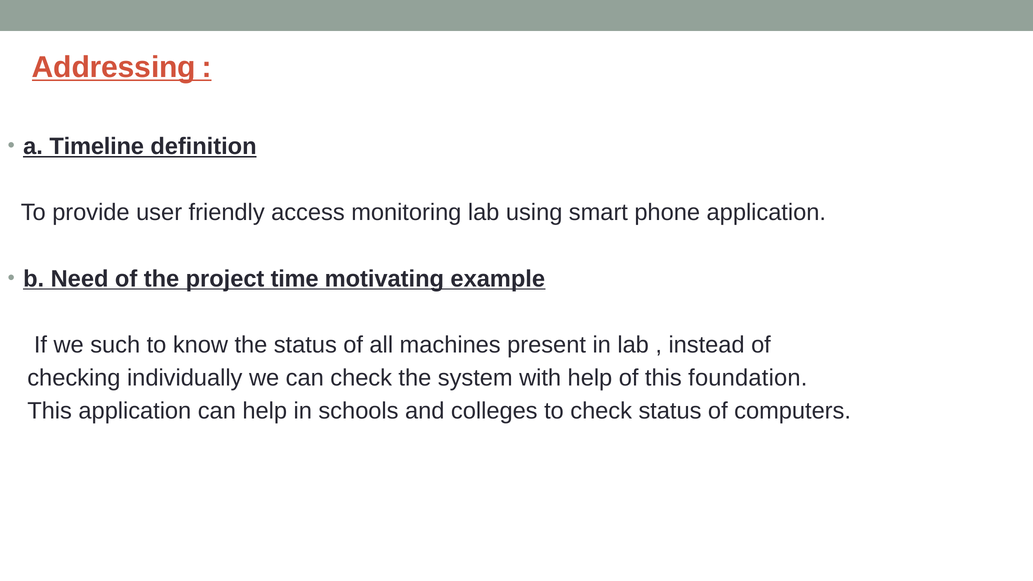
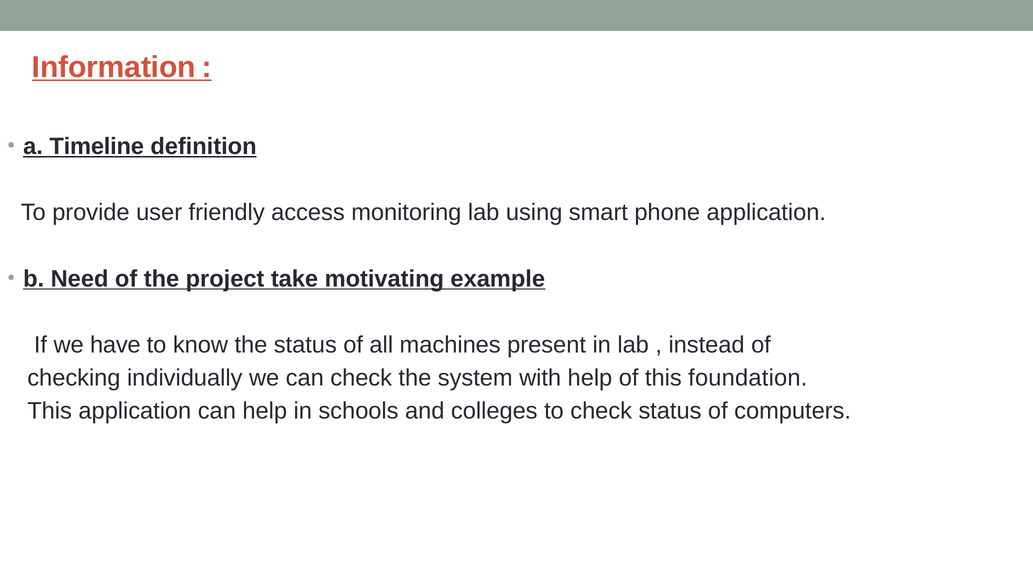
Addressing: Addressing -> Information (114, 67)
time: time -> take (295, 279)
such: such -> have (115, 345)
